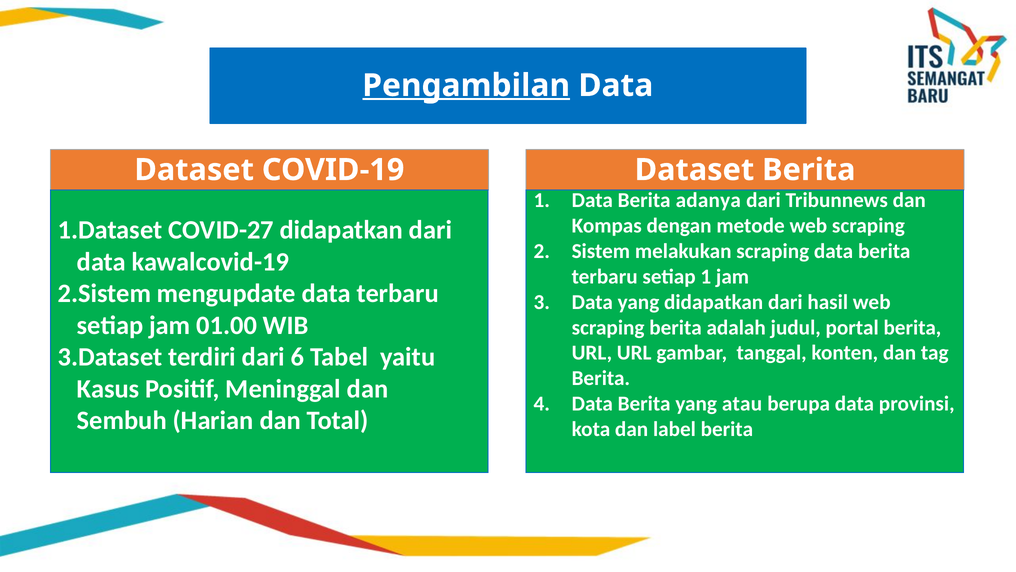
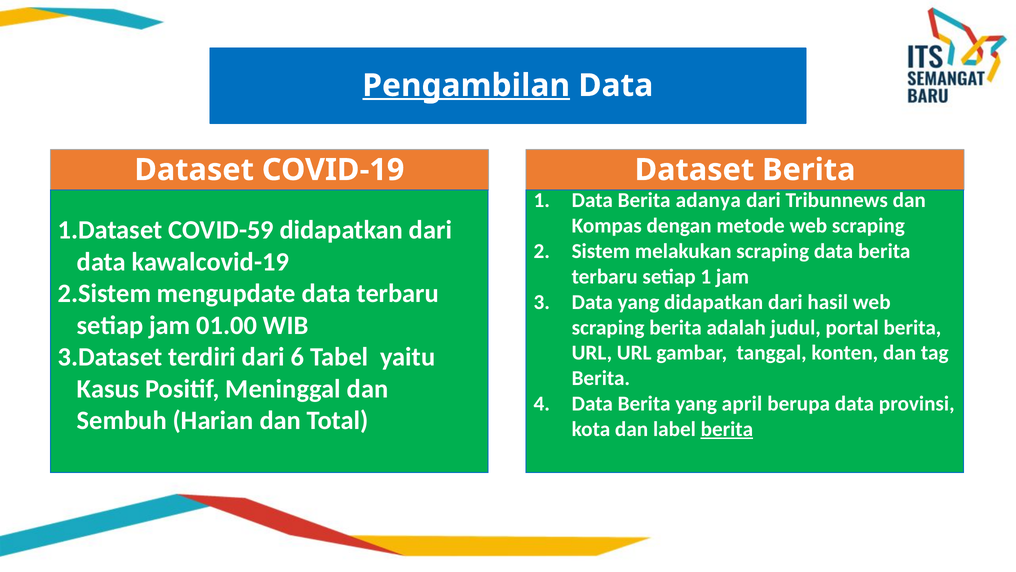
COVID-27: COVID-27 -> COVID-59 (221, 230)
atau: atau -> april (742, 403)
berita underline: none -> present (727, 429)
